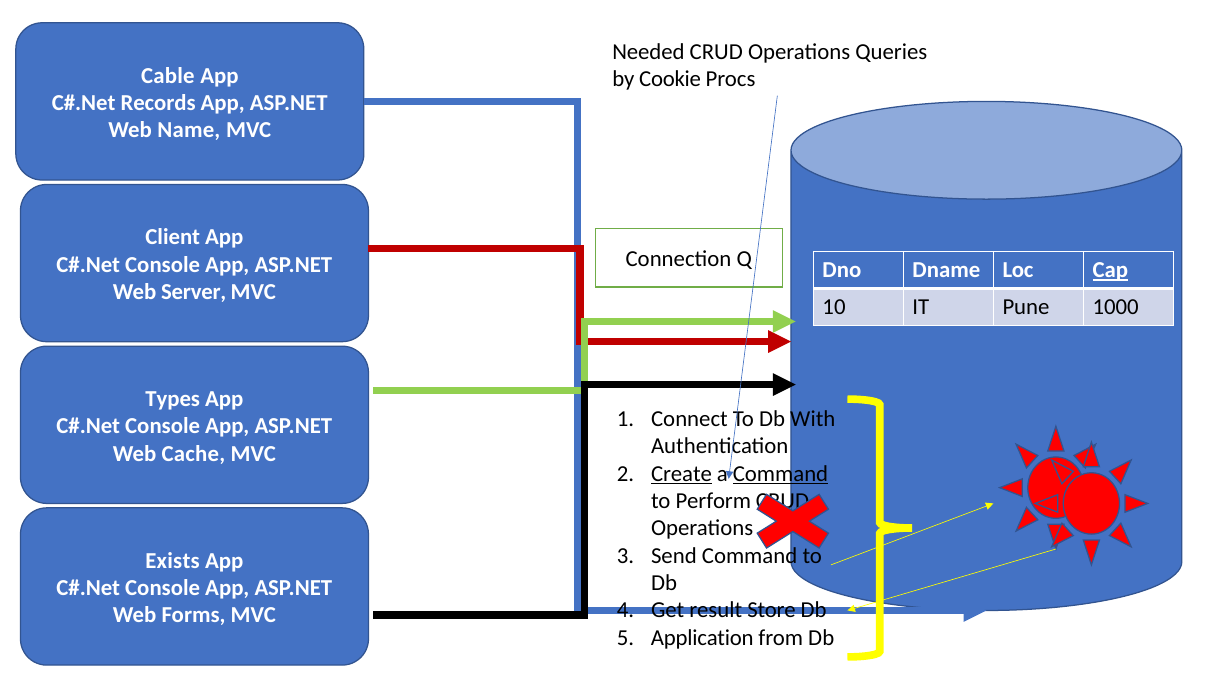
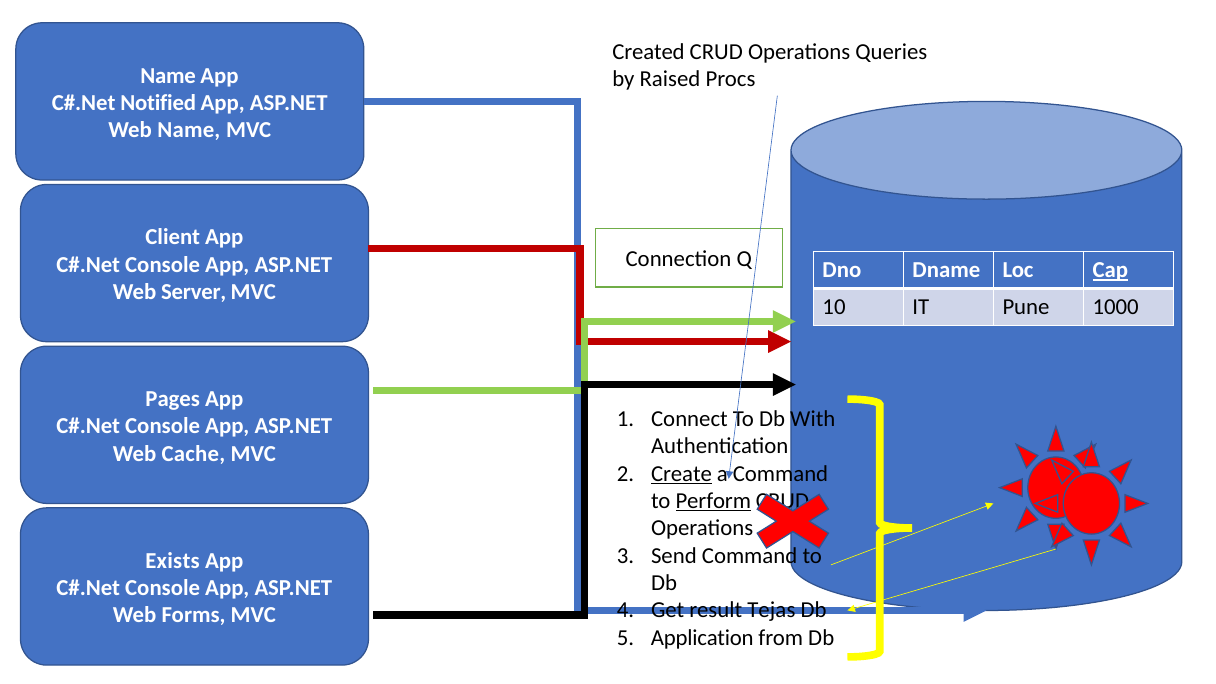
Needed: Needed -> Created (649, 52)
Cable: Cable -> Name (168, 76)
Cookie: Cookie -> Raised (670, 79)
Records: Records -> Notified (158, 103)
Types: Types -> Pages (173, 399)
Command underline: present -> none (781, 474)
Perform underline: none -> present (713, 501)
Store: Store -> Tejas (771, 610)
